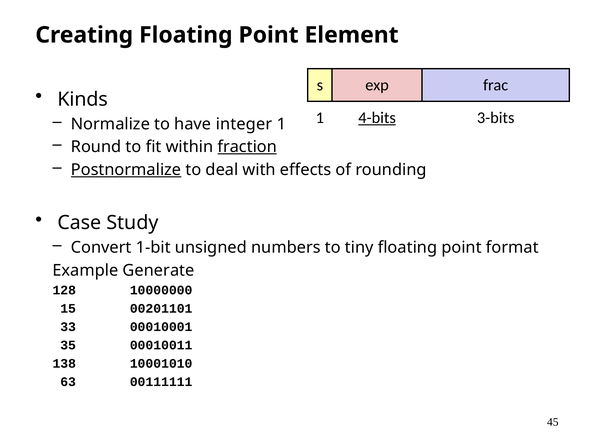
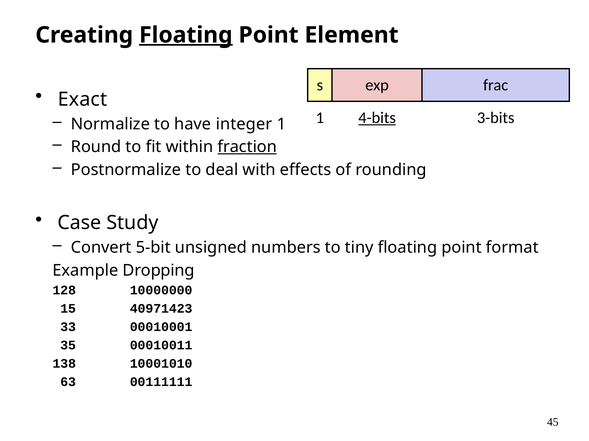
Floating underline: none -> present (186, 35)
Kinds: Kinds -> Exact (83, 100)
Postnormalize underline: present -> none (126, 170)
1-bit: 1-bit -> 5-bit (153, 248)
Generate: Generate -> Dropping (159, 271)
00201101: 00201101 -> 40971423 (161, 309)
